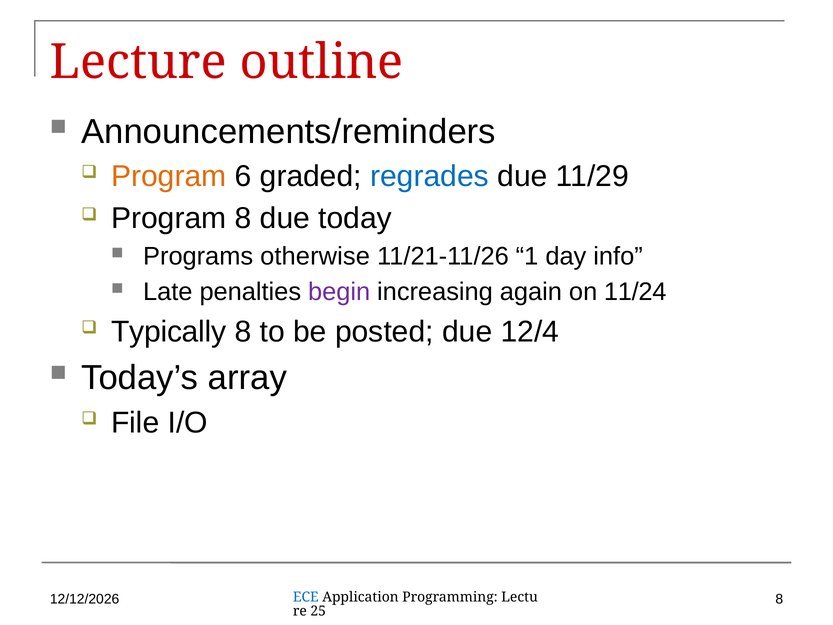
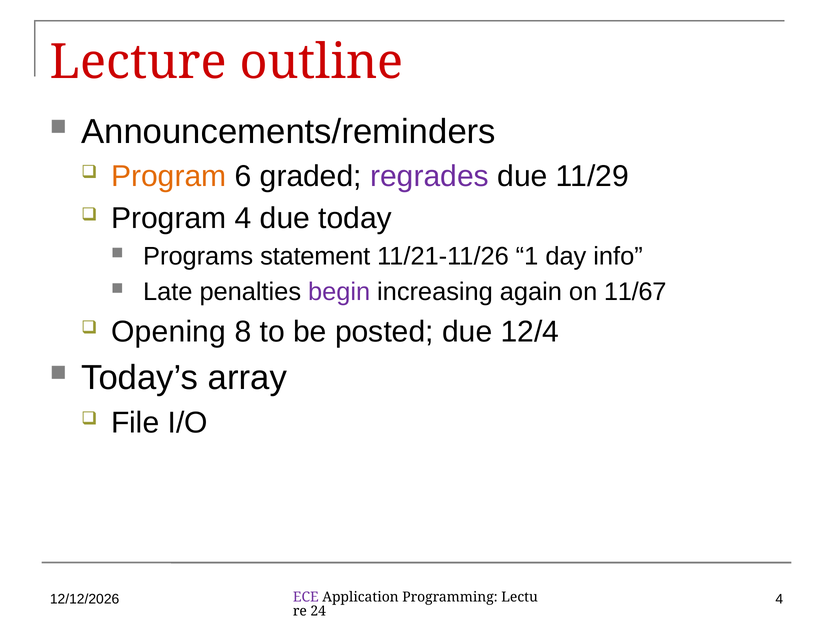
regrades colour: blue -> purple (430, 176)
Program 8: 8 -> 4 (243, 218)
otherwise: otherwise -> statement (315, 256)
11/24: 11/24 -> 11/67 (635, 292)
Typically: Typically -> Opening (169, 332)
8: 8 -> 4 (779, 599)
ECE colour: blue -> purple (306, 597)
25: 25 -> 24 (318, 611)
